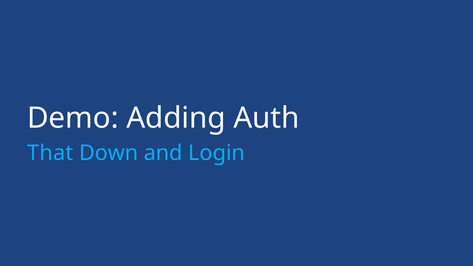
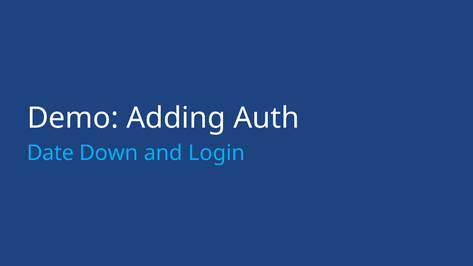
That: That -> Date (50, 153)
